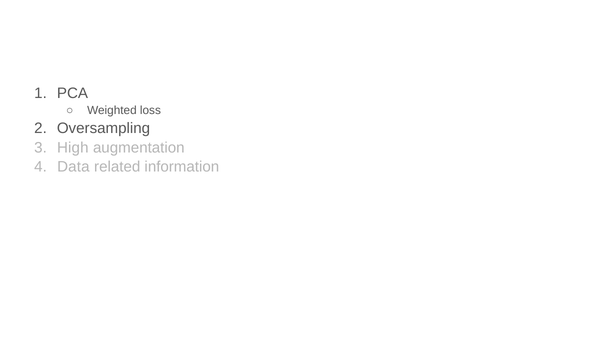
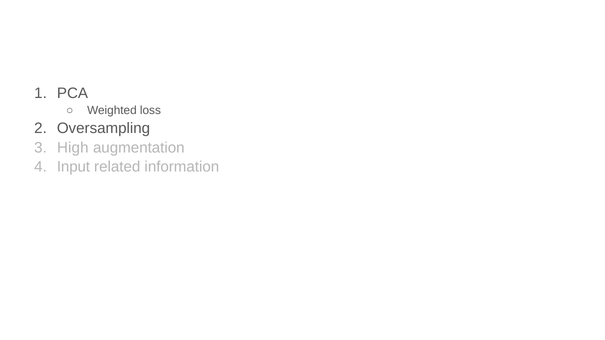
Data: Data -> Input (73, 167)
